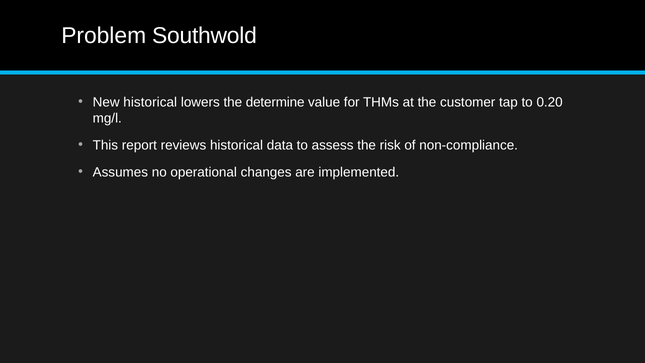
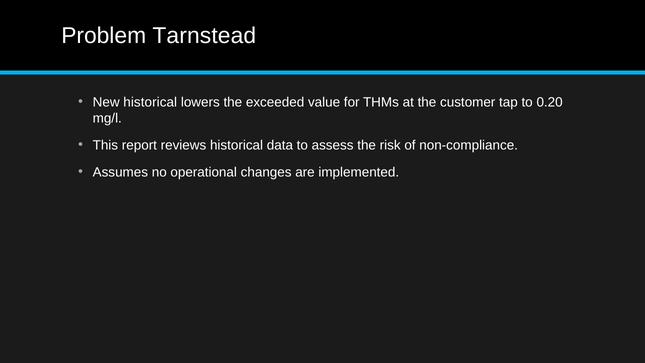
Southwold: Southwold -> Tarnstead (204, 36)
determine: determine -> exceeded (275, 102)
